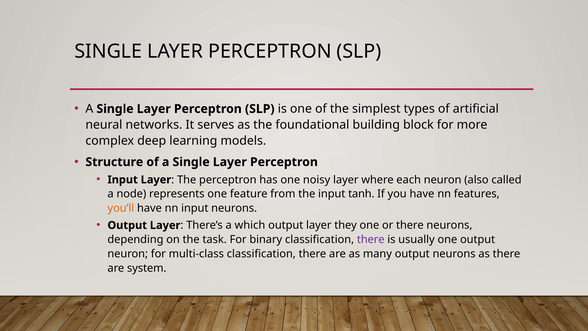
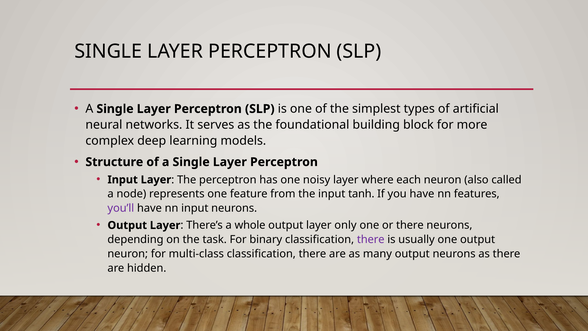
you’ll colour: orange -> purple (121, 208)
which: which -> whole (250, 225)
they: they -> only (345, 225)
system: system -> hidden (147, 268)
